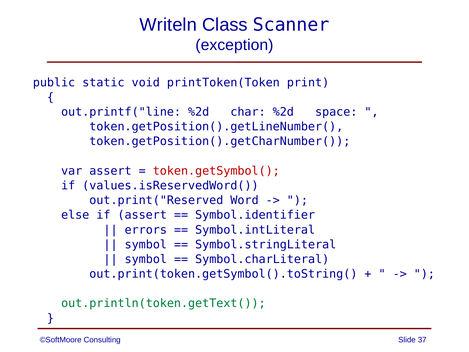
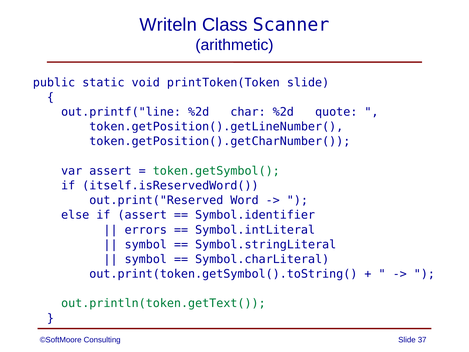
exception: exception -> arithmetic (234, 45)
printToken(Token print: print -> slide (308, 82)
space: space -> quote (336, 112)
token.getSymbol( colour: red -> green (216, 171)
values.isReservedWord(: values.isReservedWord( -> itself.isReservedWord( (170, 186)
